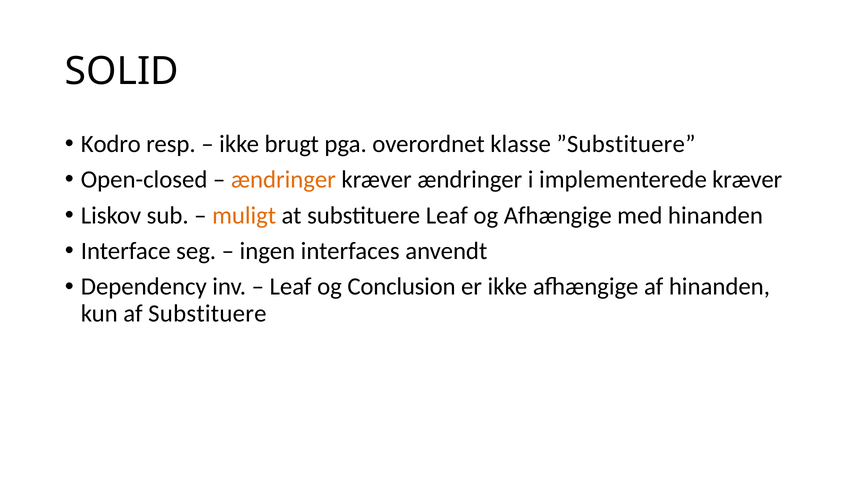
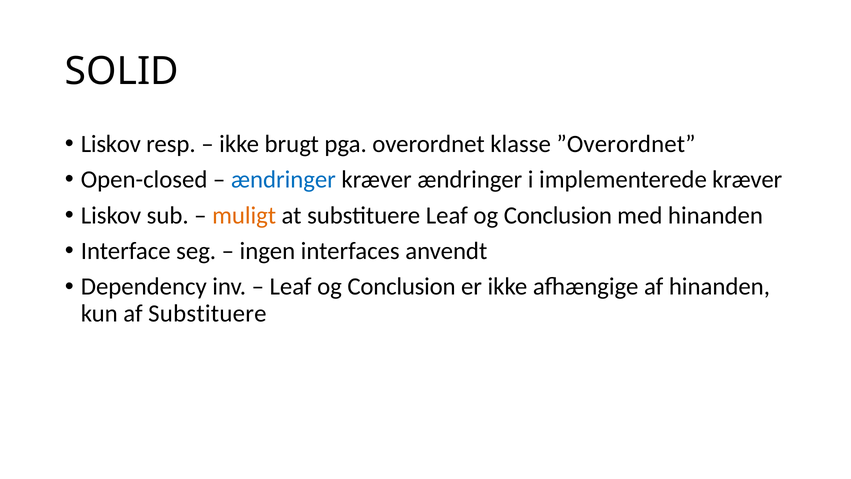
Kodro: Kodro -> Liskov (111, 144)
”Substituere: ”Substituere -> ”Overordnet (626, 144)
ændringer colour: orange -> blue (283, 180)
substituere Leaf og Afhængige: Afhængige -> Conclusion (558, 215)
